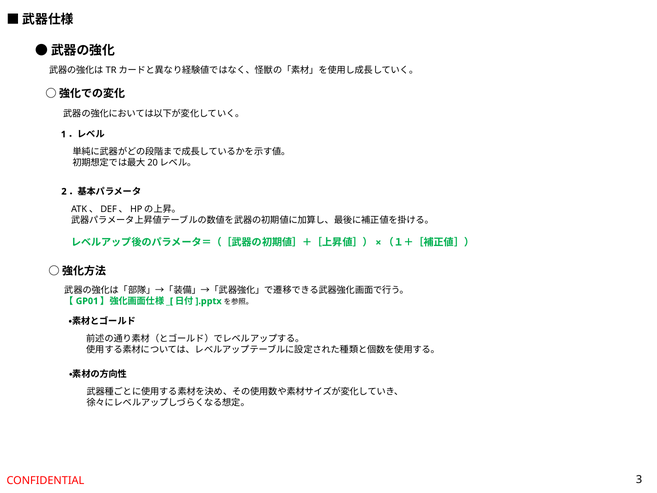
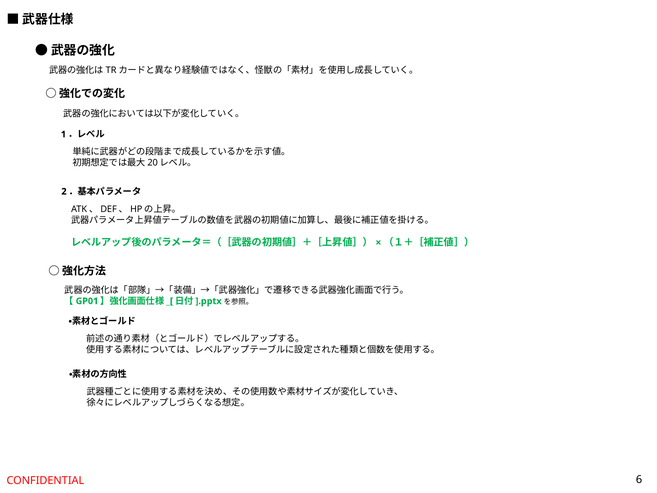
3: 3 -> 6 (639, 479)
